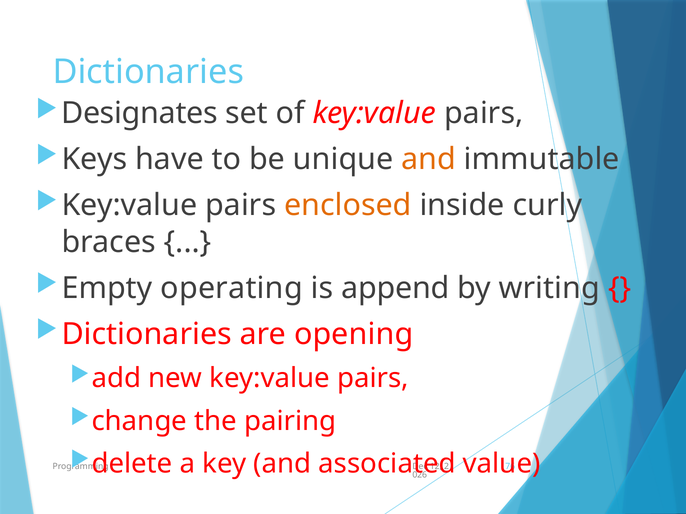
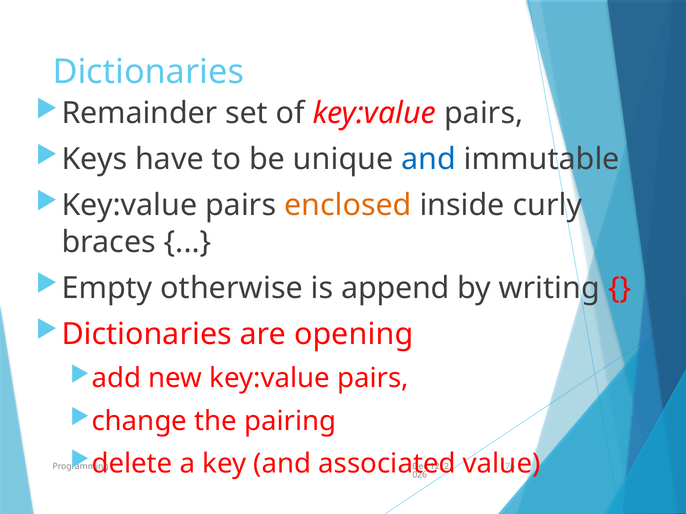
Designates: Designates -> Remainder (139, 113)
and colour: orange -> blue (429, 159)
operating: operating -> otherwise (232, 288)
